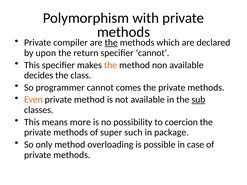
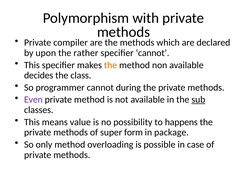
the underline: present -> none (111, 43)
return: return -> rather (86, 53)
comes: comes -> during (128, 88)
Even colour: orange -> purple (33, 100)
more: more -> value (80, 122)
coercion: coercion -> happens (181, 122)
such: such -> form (133, 133)
